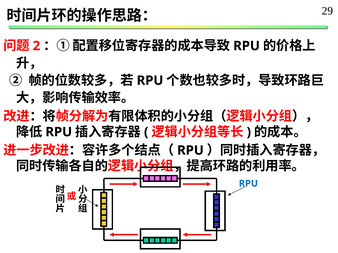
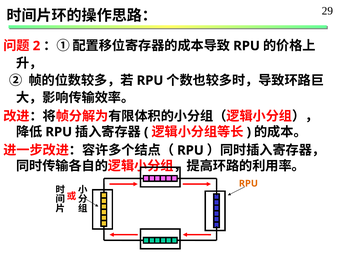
RPU colour: blue -> orange (248, 184)
